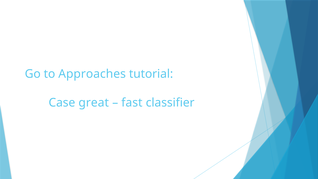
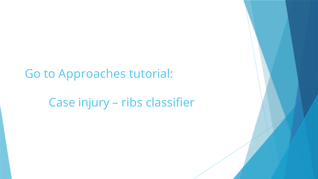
great: great -> injury (94, 103)
fast: fast -> ribs (132, 103)
